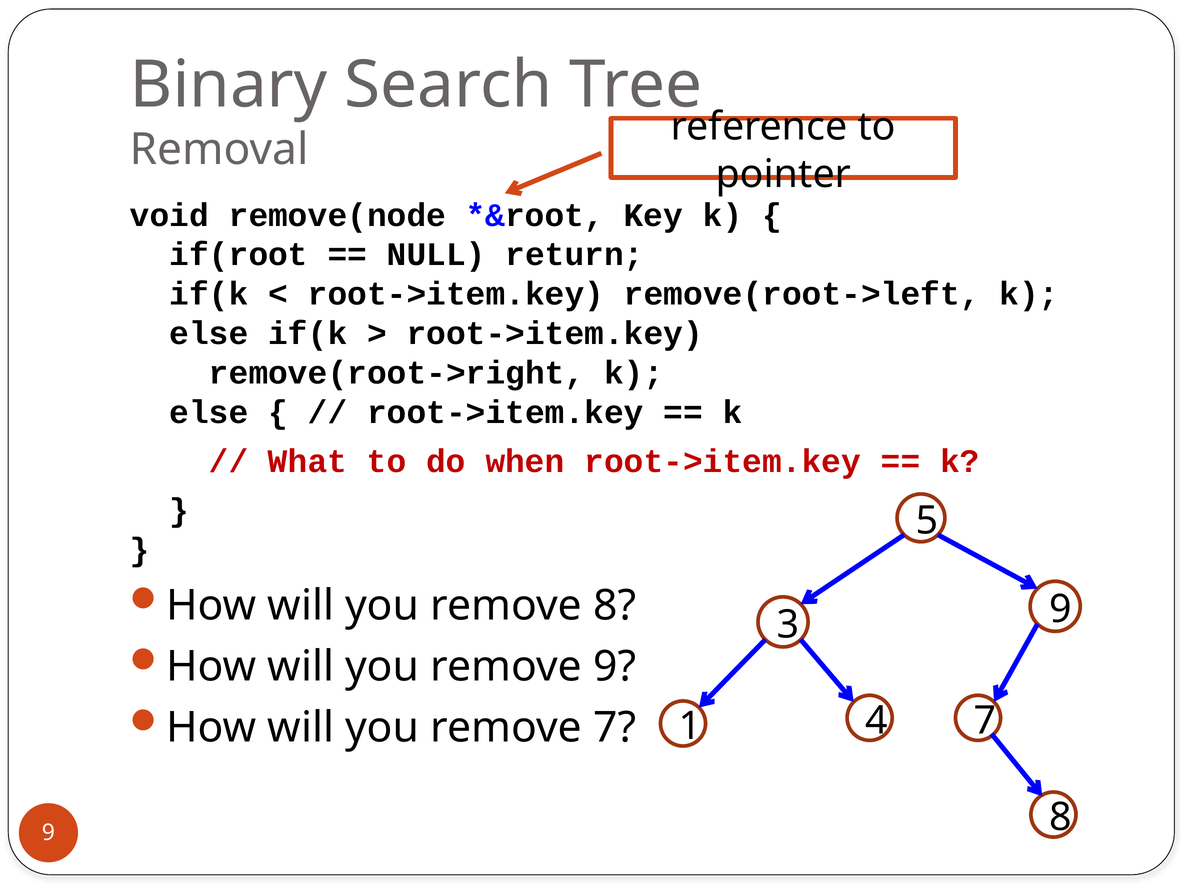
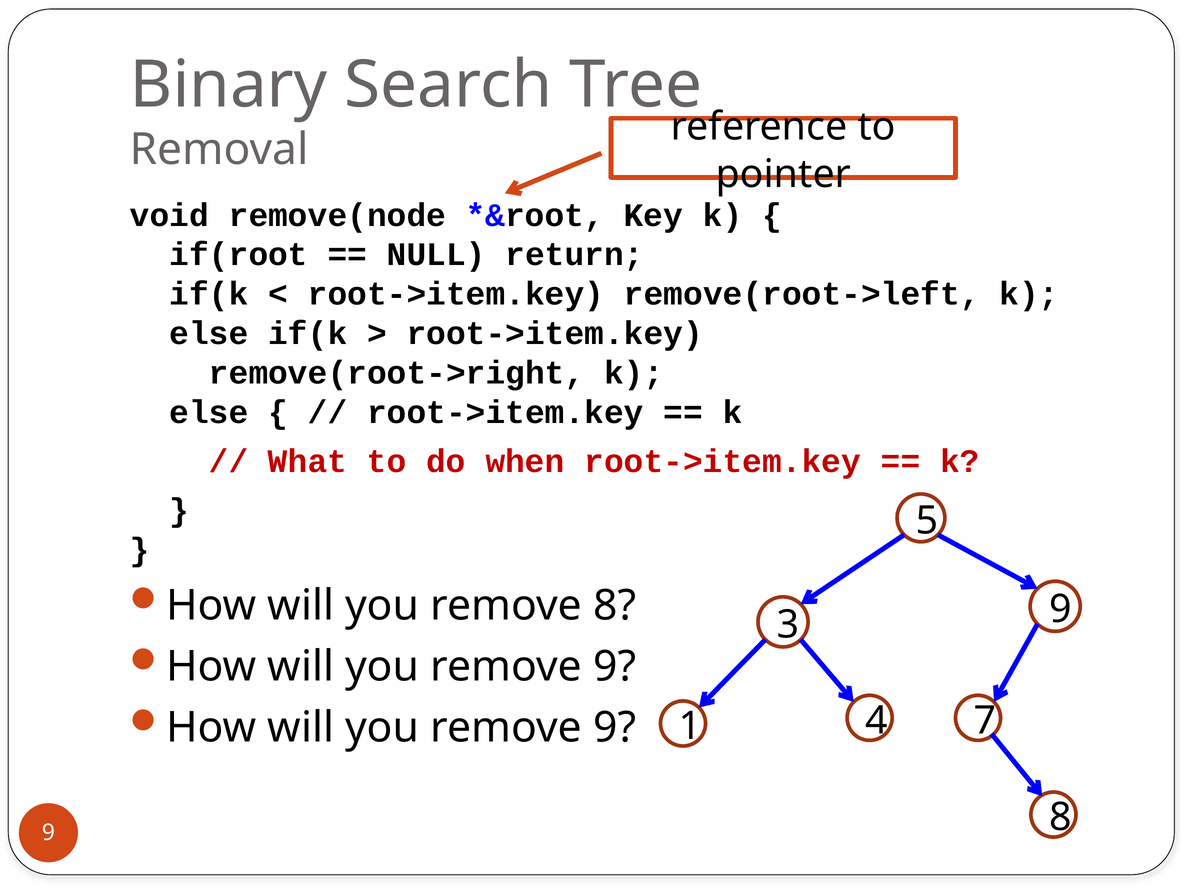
7: 7 -> 9 (615, 728)
